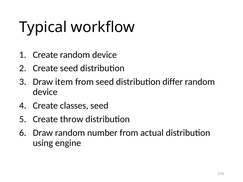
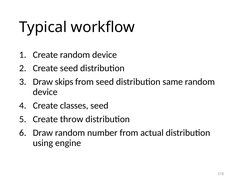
item: item -> skips (64, 82)
differ: differ -> same (173, 82)
